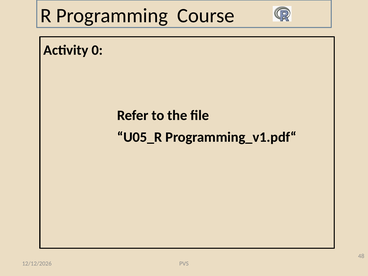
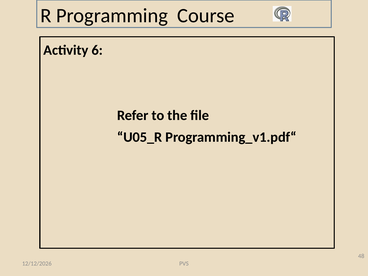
0: 0 -> 6 (97, 50)
